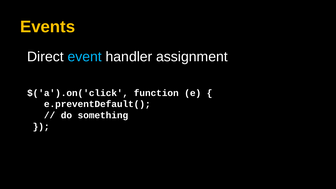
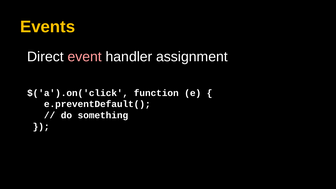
event colour: light blue -> pink (85, 57)
